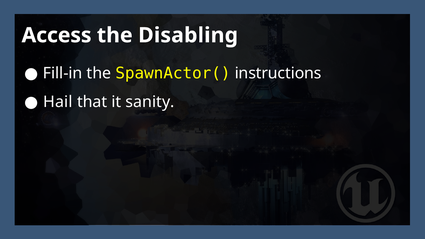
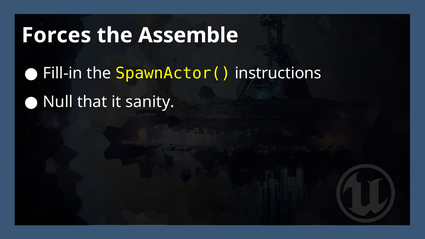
Access: Access -> Forces (56, 35)
Disabling: Disabling -> Assemble (188, 35)
Hail: Hail -> Null (58, 102)
